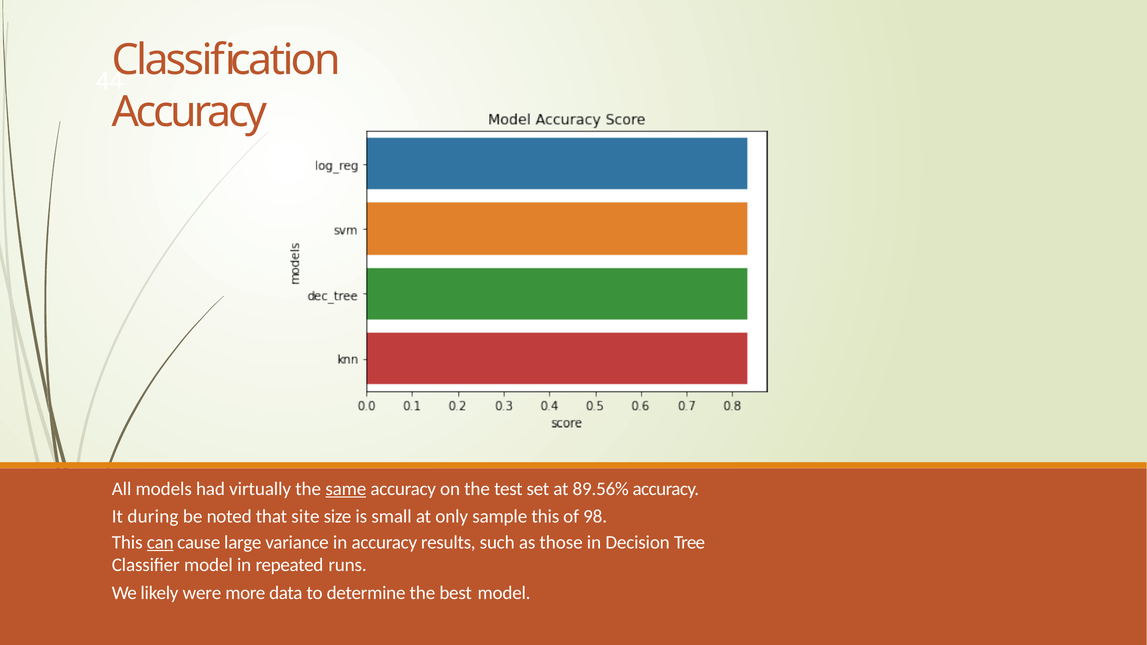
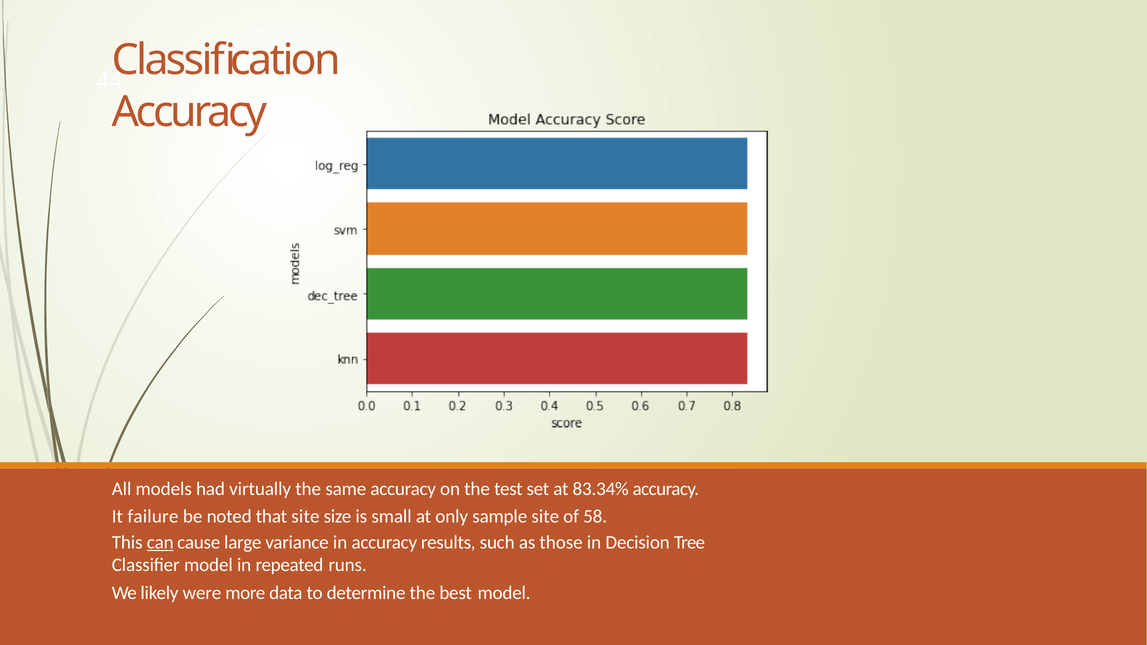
same underline: present -> none (346, 489)
89.56%: 89.56% -> 83.34% (601, 489)
during: during -> failure (153, 516)
sample this: this -> site (545, 516)
98: 98 -> 58 (595, 516)
